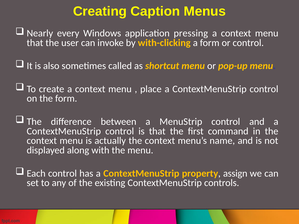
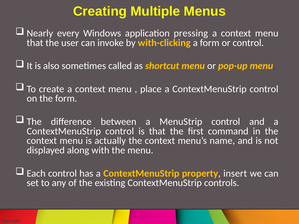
Caption: Caption -> Multiple (155, 11)
assign: assign -> insert (235, 174)
